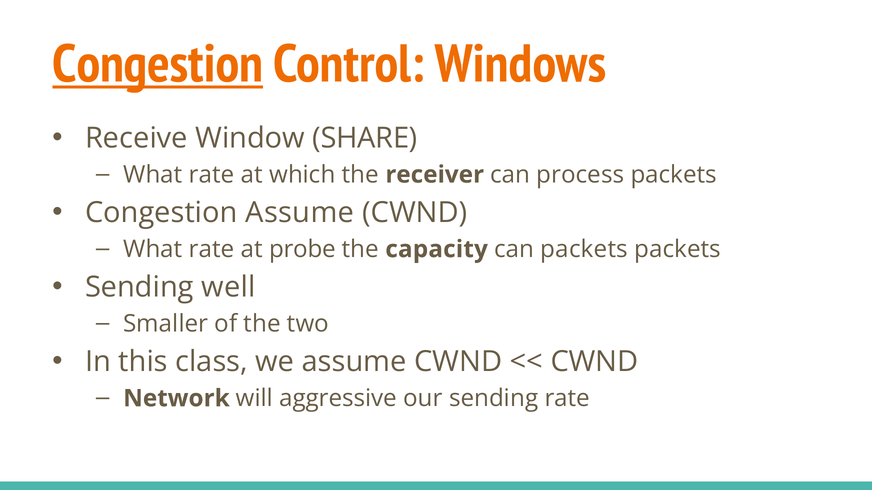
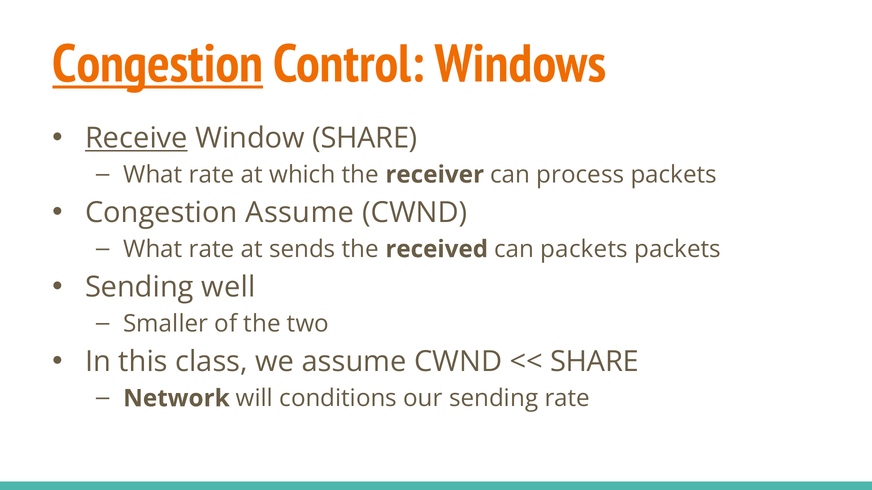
Receive underline: none -> present (136, 138)
probe: probe -> sends (302, 249)
capacity: capacity -> received (437, 249)
CWND: CWND -> SHARE (595, 362)
aggressive: aggressive -> conditions (338, 399)
